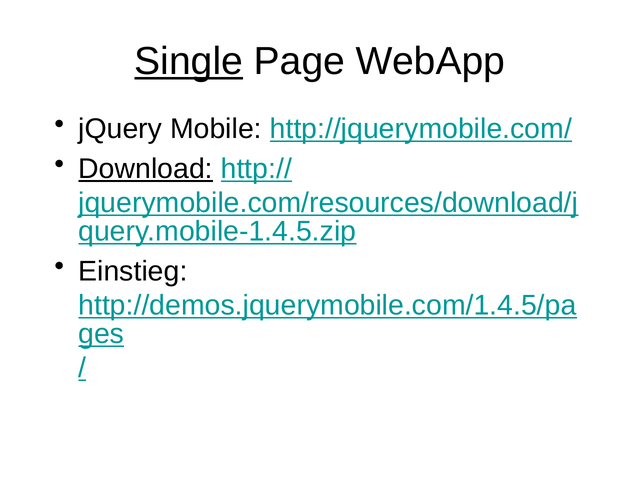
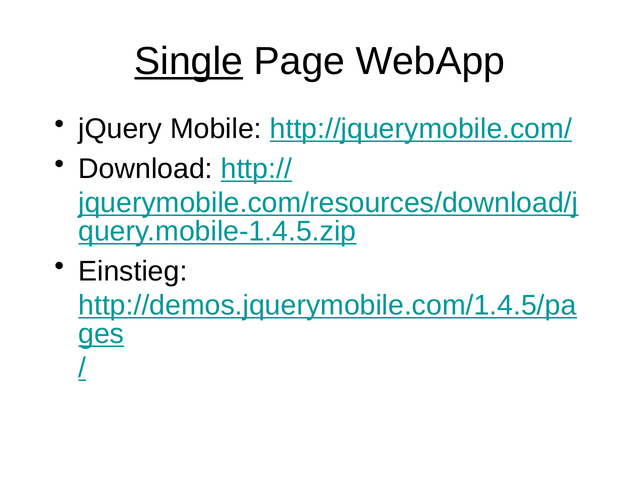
Download underline: present -> none (146, 169)
